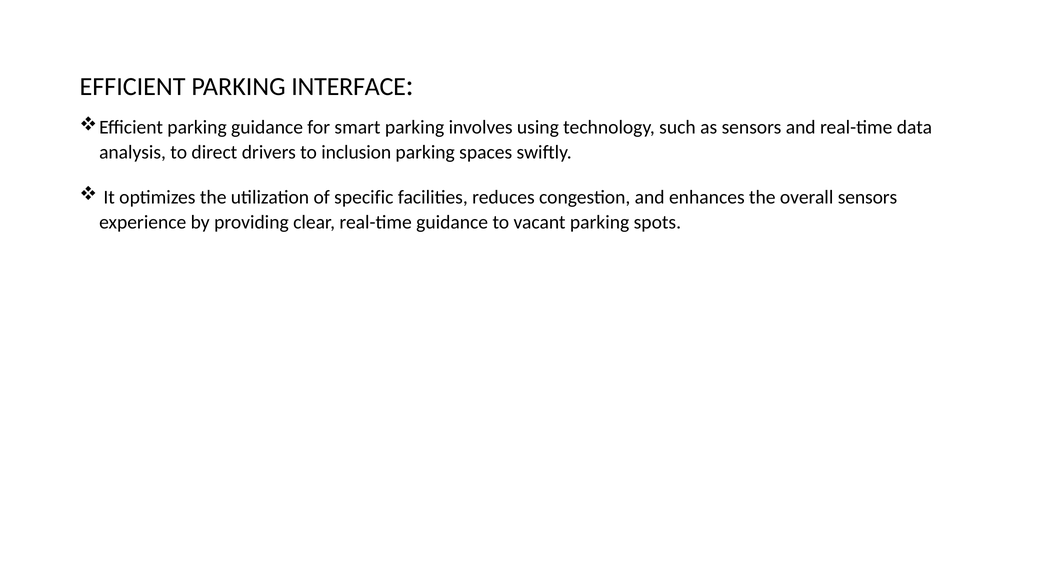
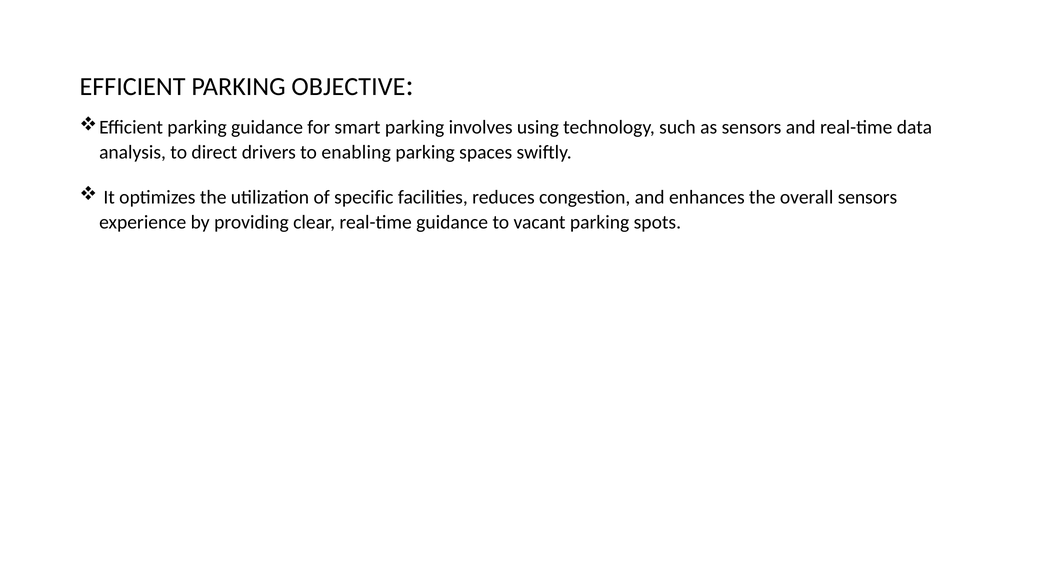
INTERFACE: INTERFACE -> OBJECTIVE (348, 87)
inclusion: inclusion -> enabling (356, 153)
